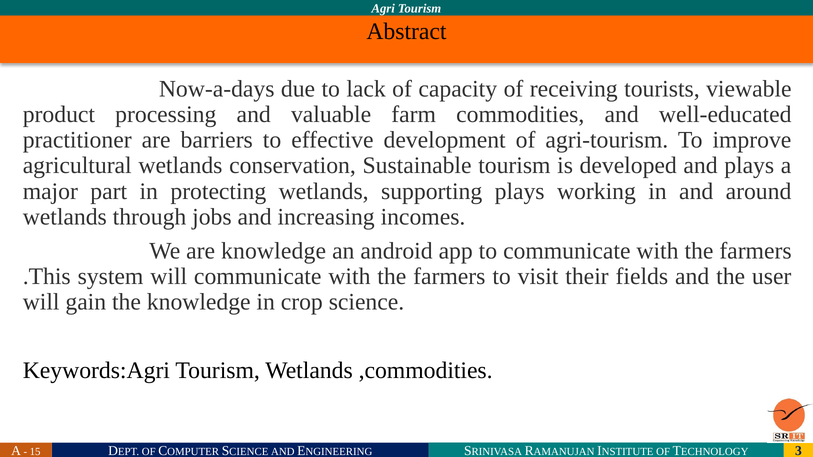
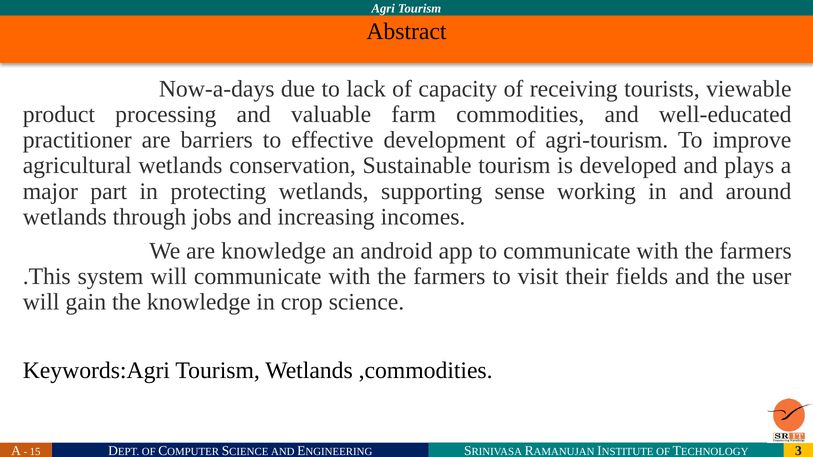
supporting plays: plays -> sense (520, 191)
